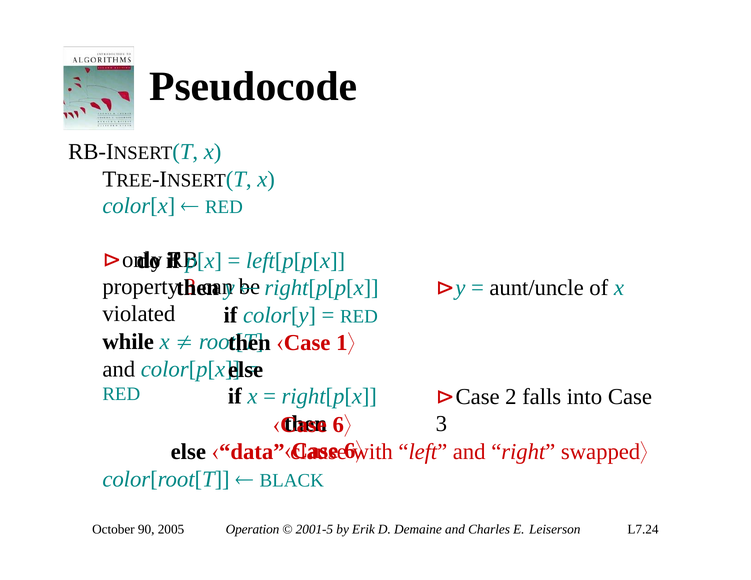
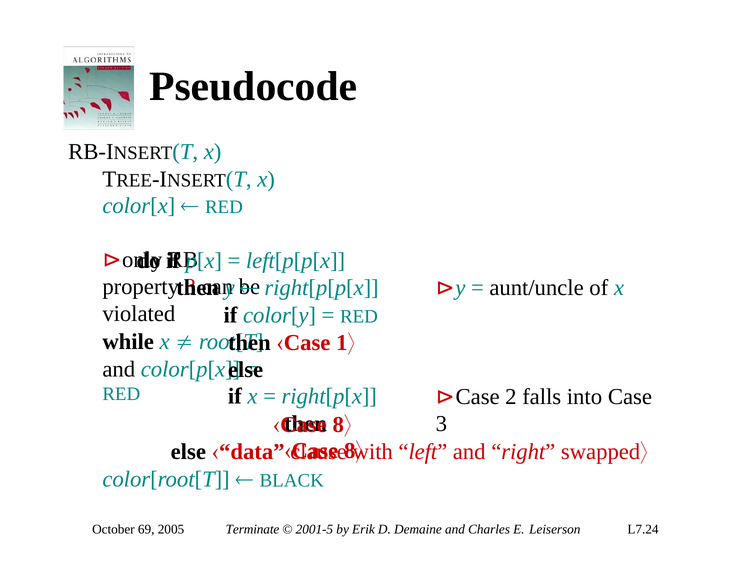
6: 6 -> 8 (338, 425)
6: 6 -> 8 (350, 451)
90: 90 -> 69 (146, 530)
Operation: Operation -> Terminate (253, 530)
